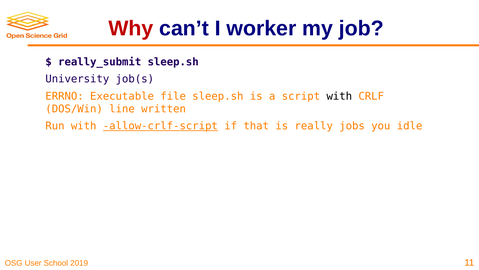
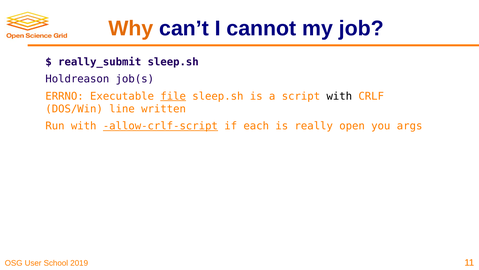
Why colour: red -> orange (131, 28)
worker: worker -> cannot (261, 28)
University: University -> Holdreason (77, 79)
file underline: none -> present (173, 96)
that: that -> each (256, 126)
jobs: jobs -> open (352, 126)
idle: idle -> args (410, 126)
